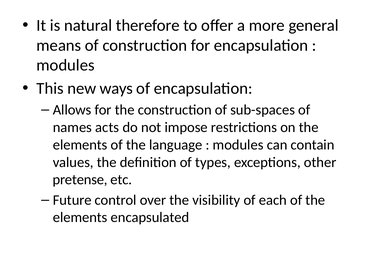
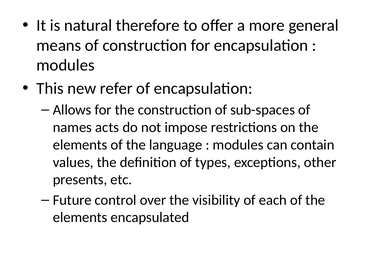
ways: ways -> refer (116, 89)
pretense: pretense -> presents (80, 180)
